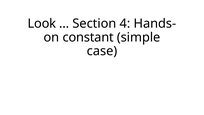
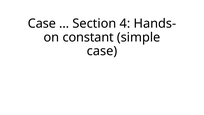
Look: Look -> Case (42, 23)
